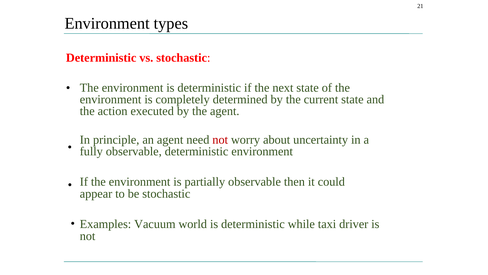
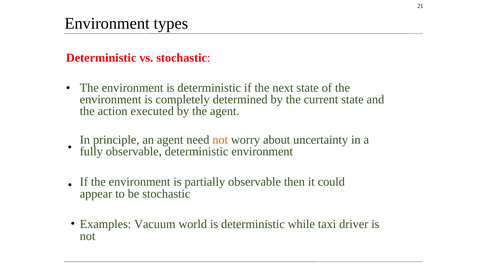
not colour: red -> orange (220, 139)
